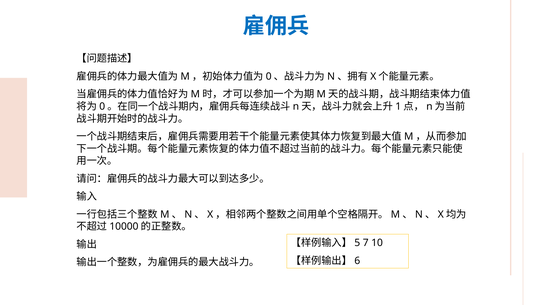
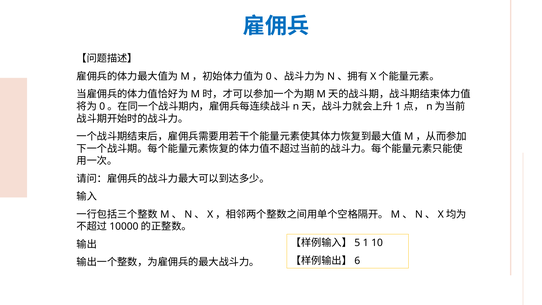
7: 7 -> 1 (366, 243)
